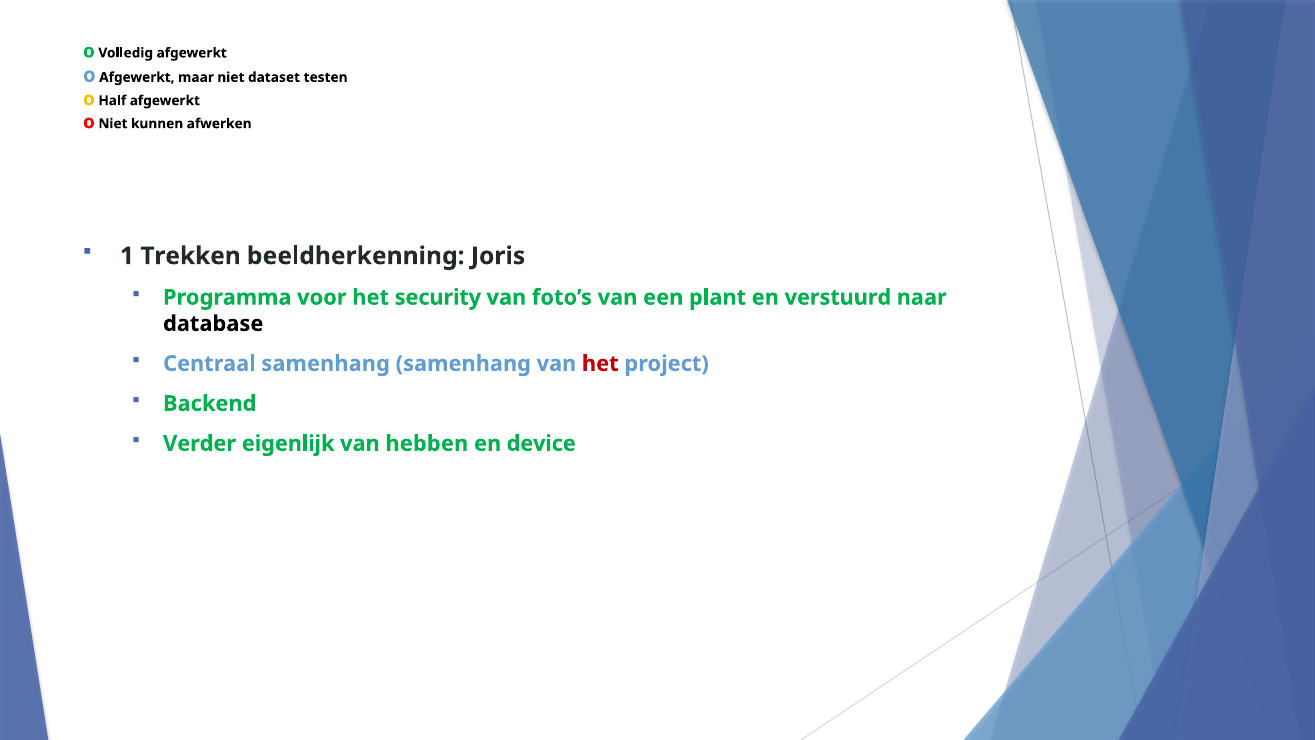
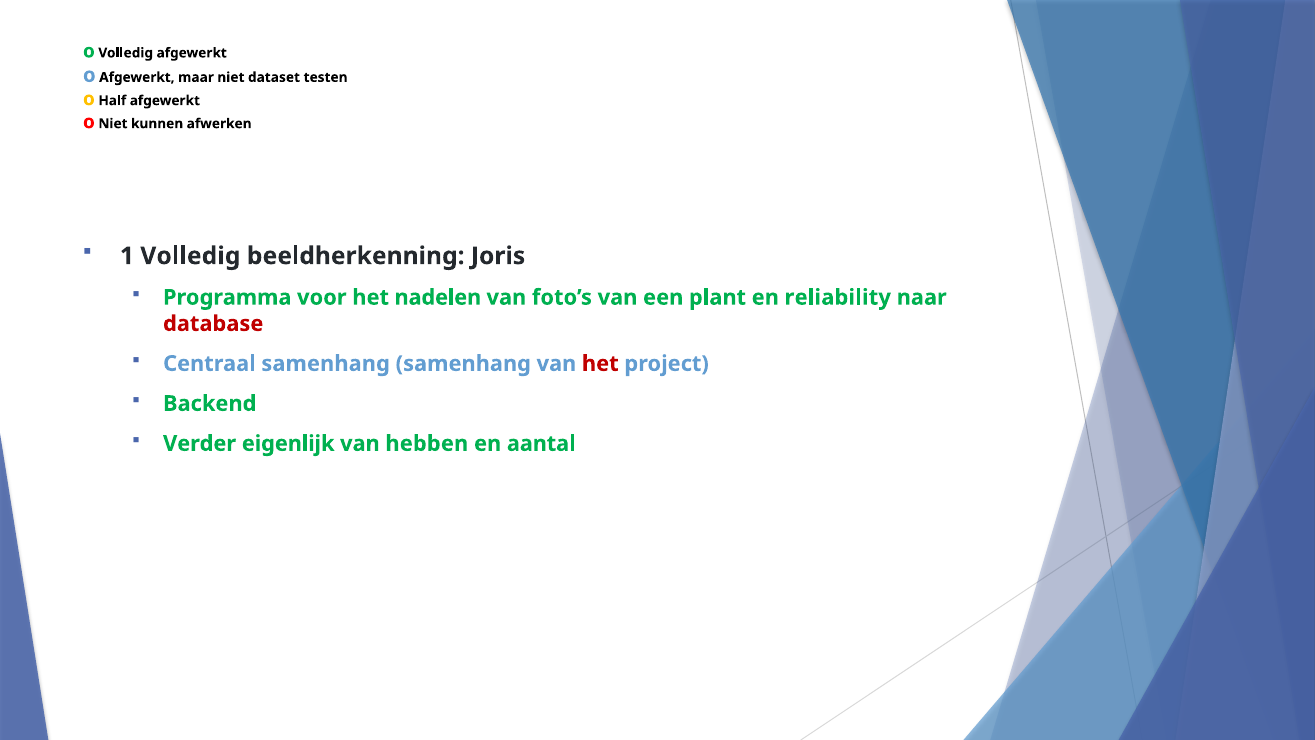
1 Trekken: Trekken -> Volledig (190, 256)
security: security -> nadelen (438, 297)
verstuurd: verstuurd -> reliability (838, 297)
database colour: black -> red (213, 324)
device: device -> aantal (541, 443)
